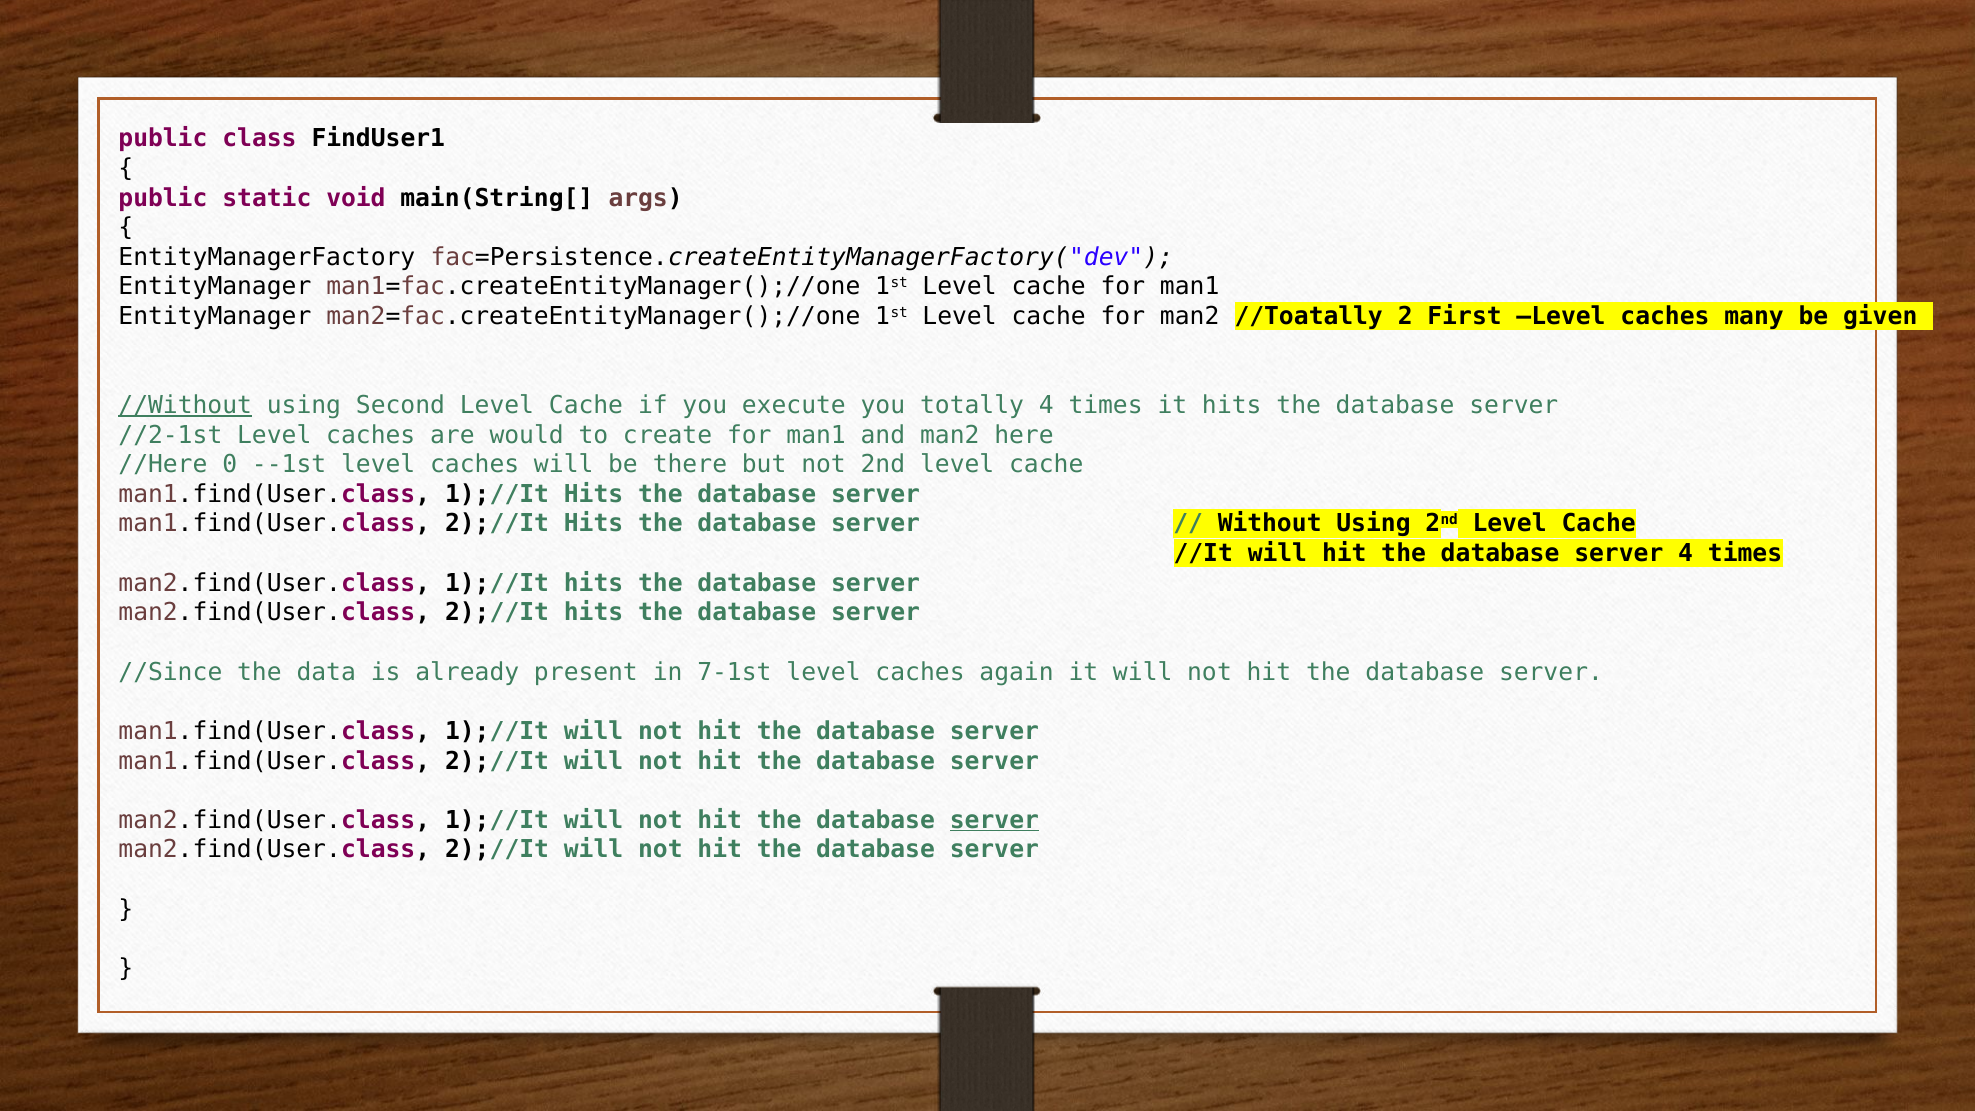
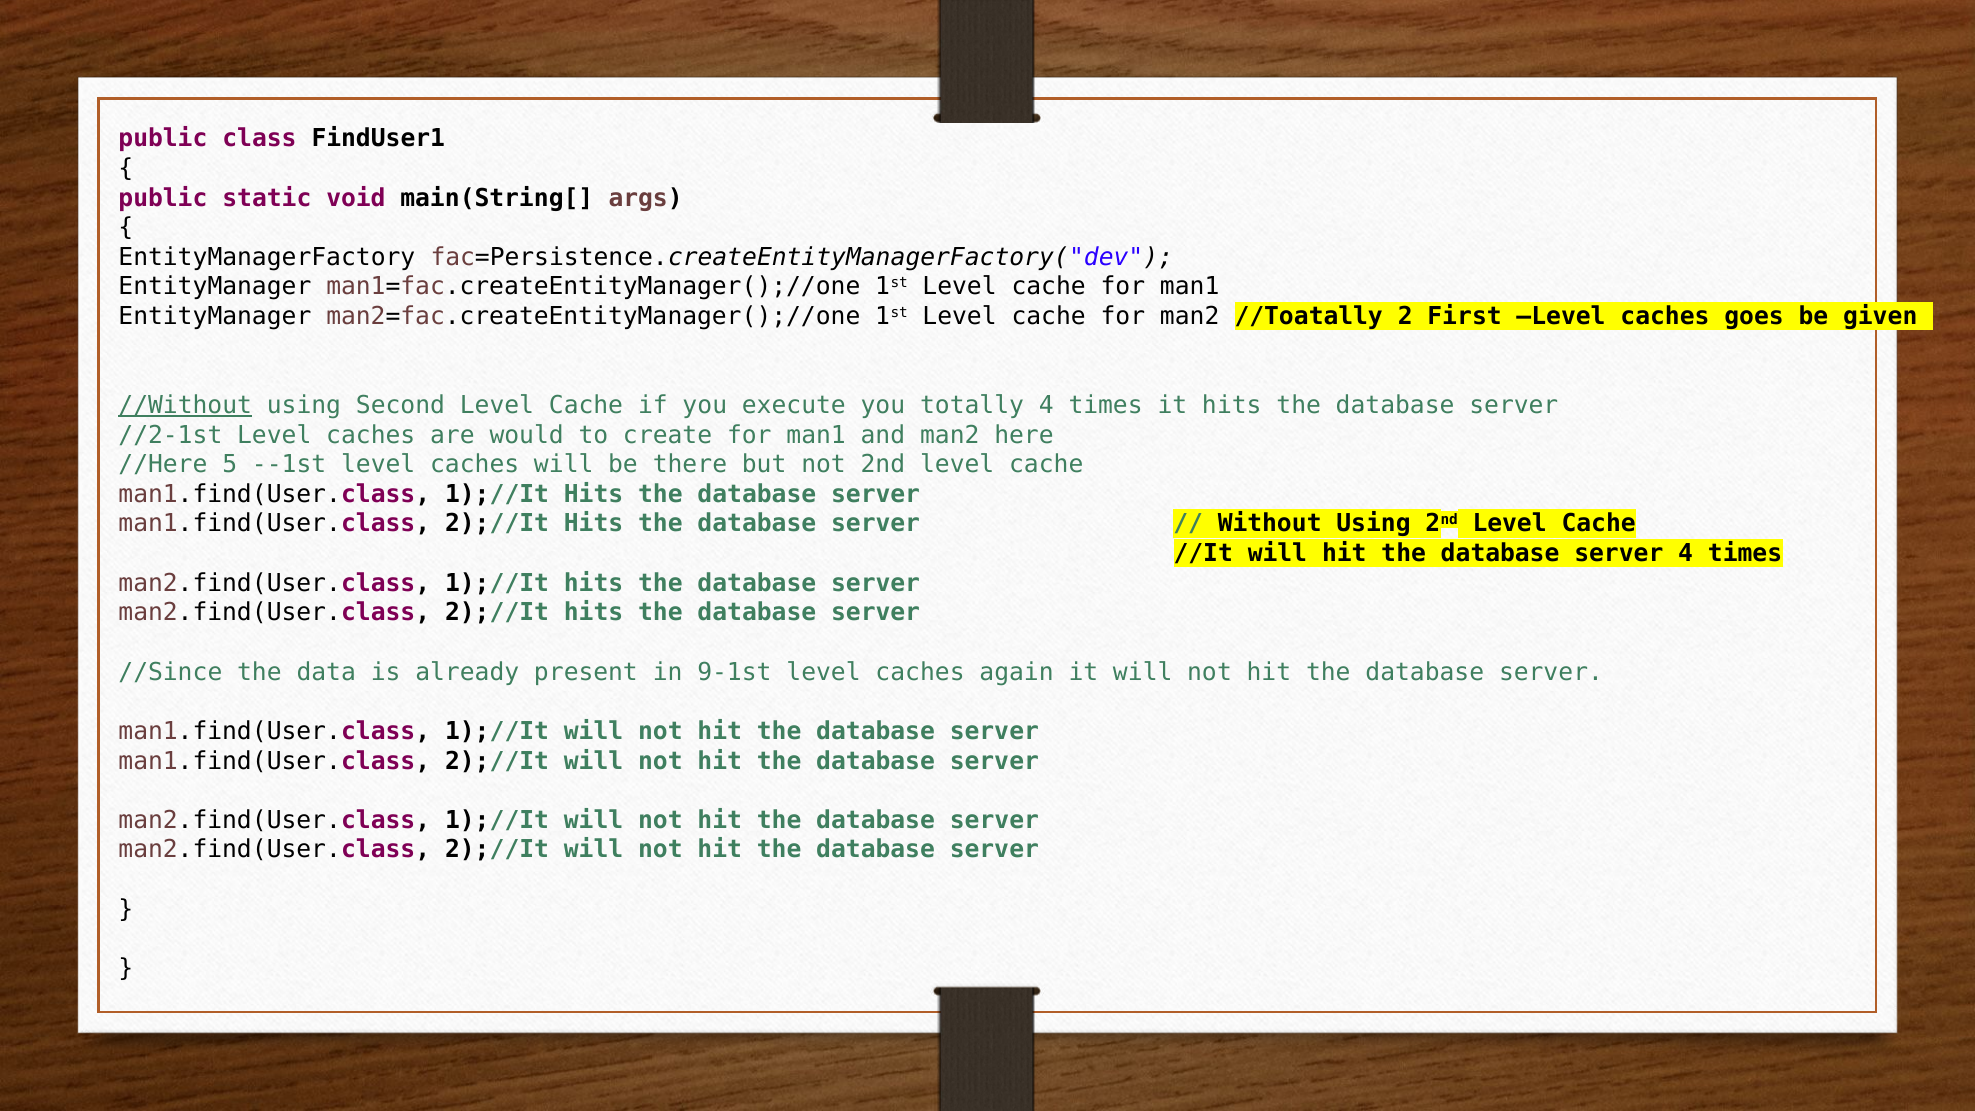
many: many -> goes (1754, 316)
0: 0 -> 5 (230, 465)
7-1st: 7-1st -> 9-1st (734, 672)
server underline: present -> none (994, 820)
